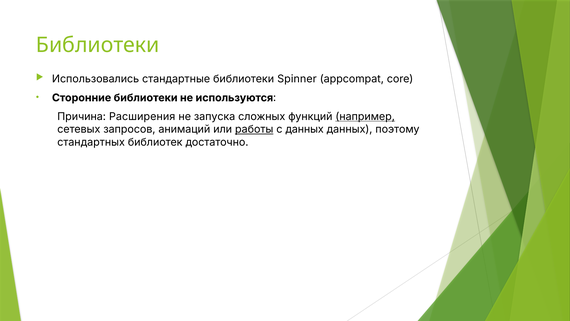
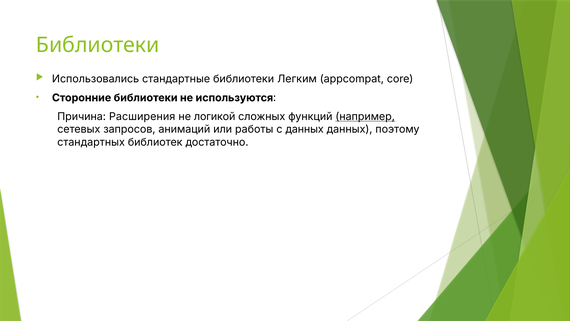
Spinner: Spinner -> Легким (297, 79)
запуска: запуска -> логикой (215, 116)
работы underline: present -> none (254, 129)
